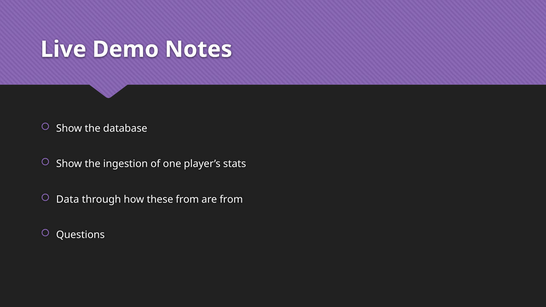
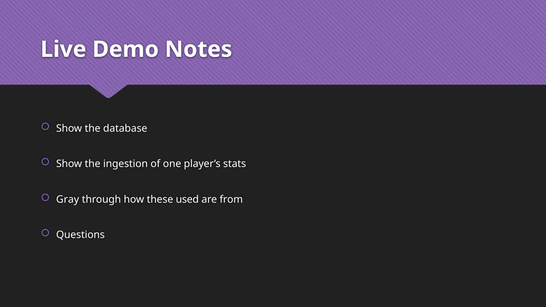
Data: Data -> Gray (68, 199)
these from: from -> used (187, 199)
